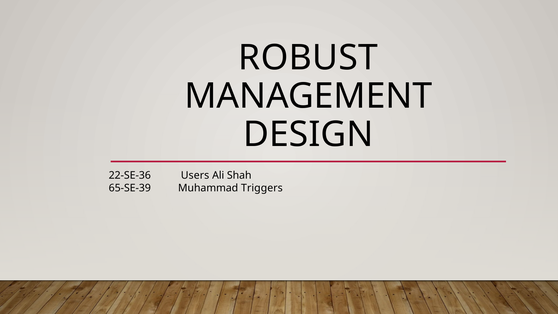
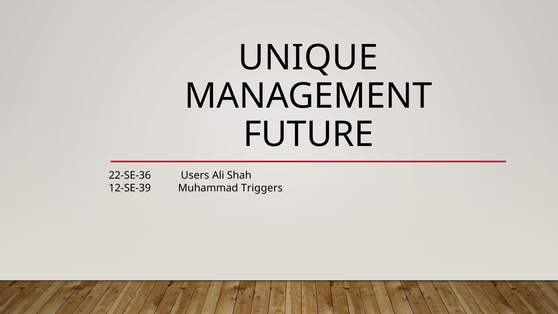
ROBUST: ROBUST -> UNIQUE (308, 58)
DESIGN: DESIGN -> FUTURE (308, 134)
65-SE-39: 65-SE-39 -> 12-SE-39 (130, 188)
